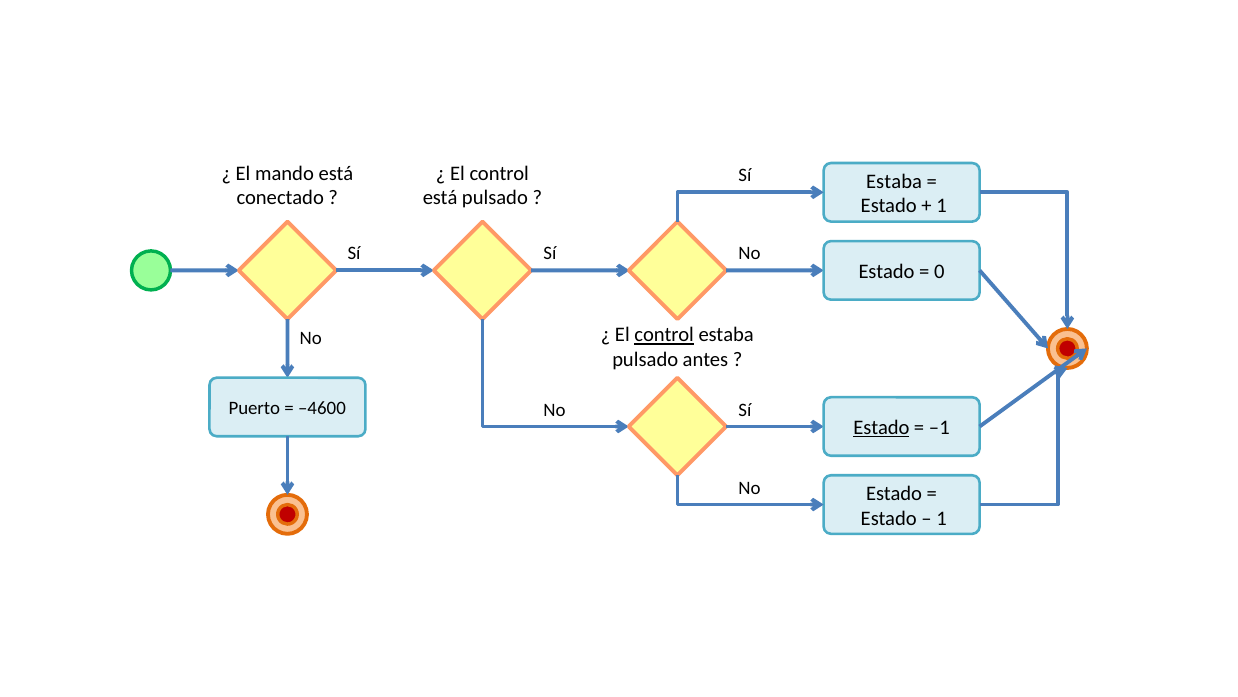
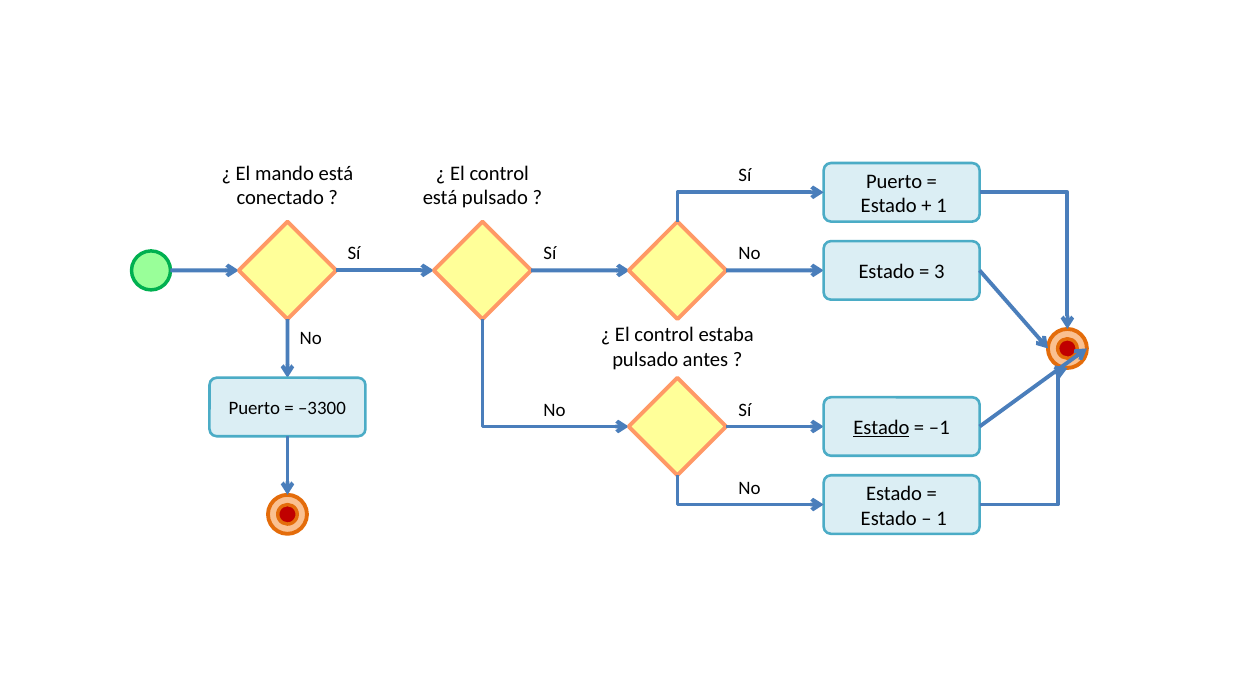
Estaba: Estaba -> Puerto (894, 181)
0: 0 -> 3 (939, 272)
control underline: present -> none (664, 335)
–4600: –4600 -> –3300 (322, 408)
